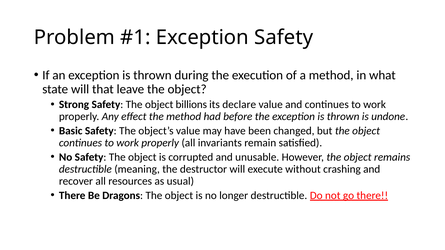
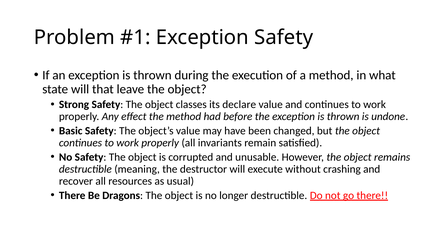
billions: billions -> classes (191, 105)
